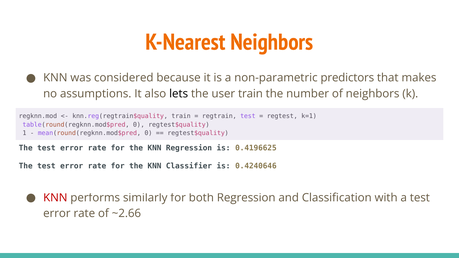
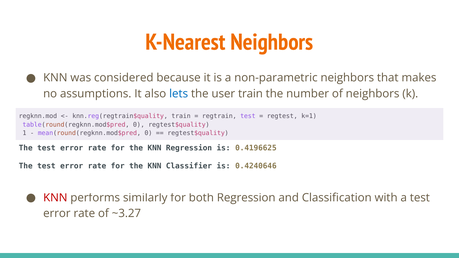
non-parametric predictors: predictors -> neighbors (347, 78)
lets colour: black -> blue (179, 94)
~2.66: ~2.66 -> ~3.27 (126, 214)
